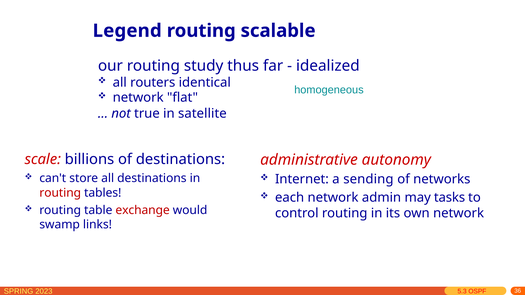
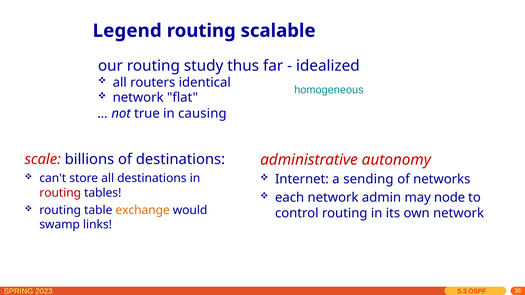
satellite: satellite -> causing (202, 114)
tasks: tasks -> node (450, 198)
exchange colour: red -> orange (143, 210)
